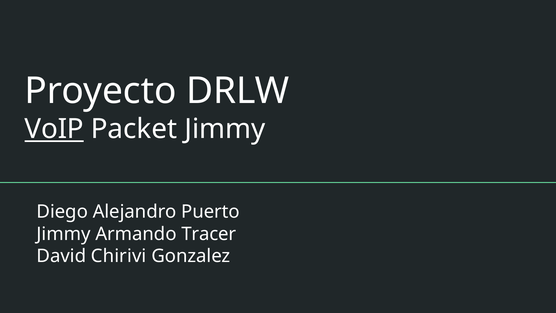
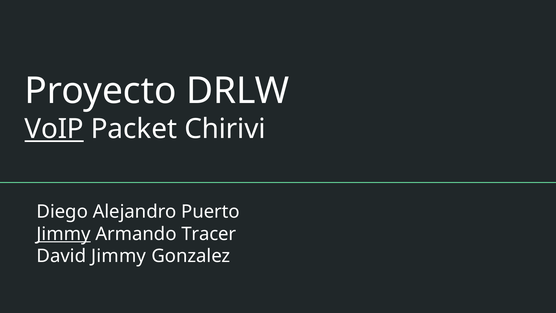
Packet Jimmy: Jimmy -> Chirivi (225, 129)
Jimmy underline: none -> present (64, 234)
David Chirivi: Chirivi -> Jimmy (119, 256)
